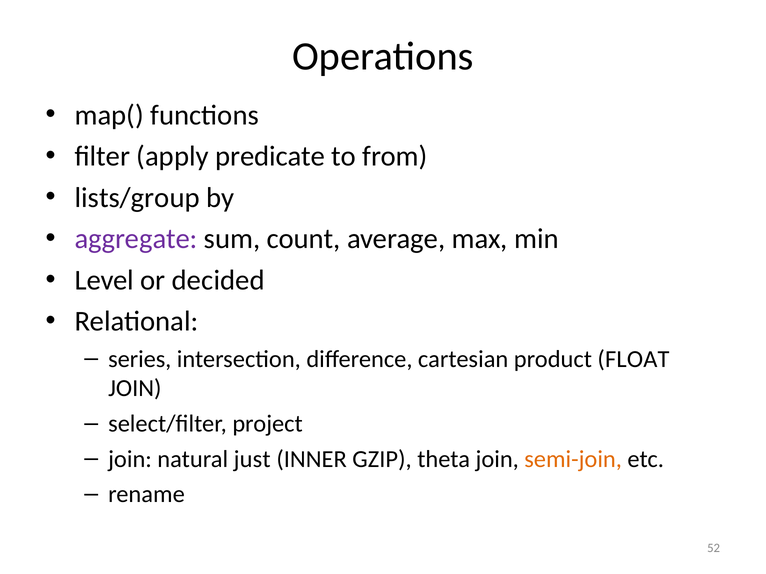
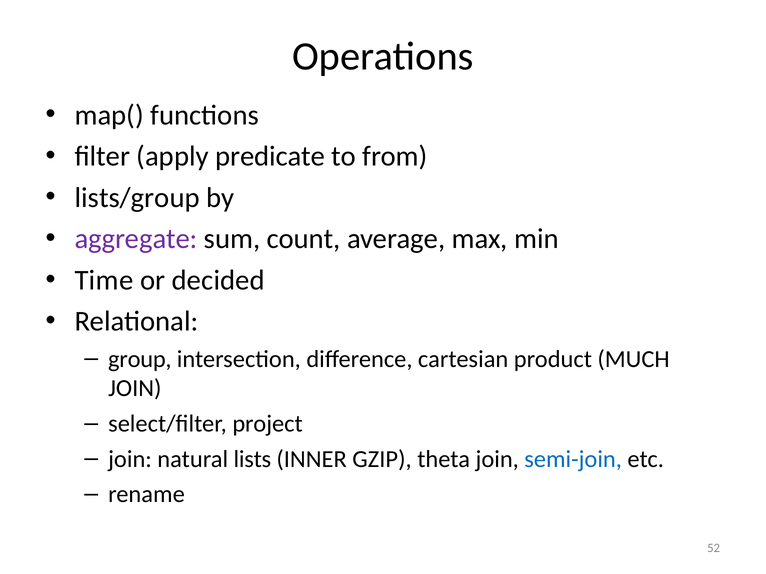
Level: Level -> Time (104, 280)
series: series -> group (140, 359)
FLOAT: FLOAT -> MUCH (634, 359)
just: just -> lists (252, 459)
semi-join colour: orange -> blue (573, 459)
